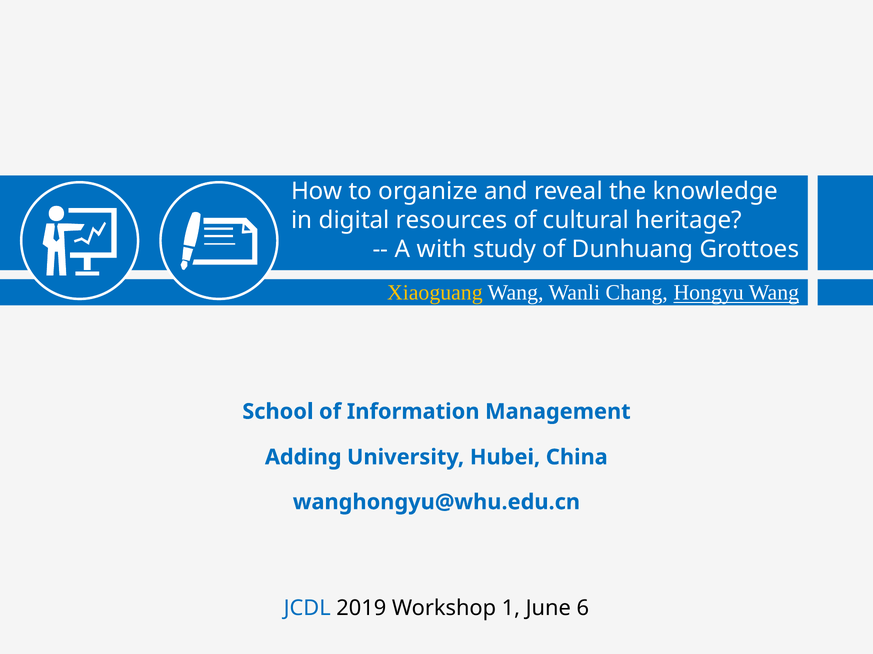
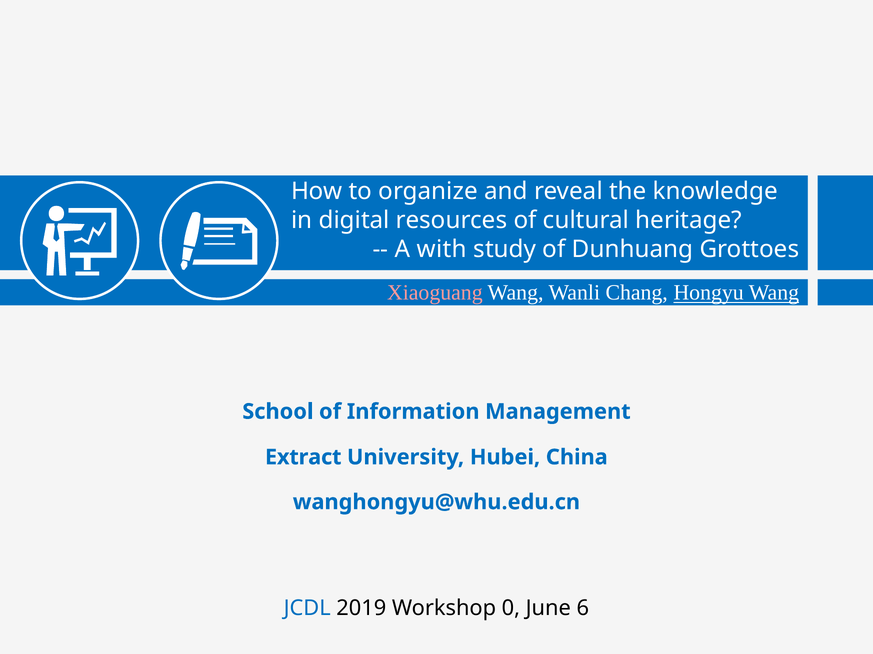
Xiaoguang colour: yellow -> pink (435, 293)
Adding: Adding -> Extract (303, 458)
1: 1 -> 0 (511, 609)
